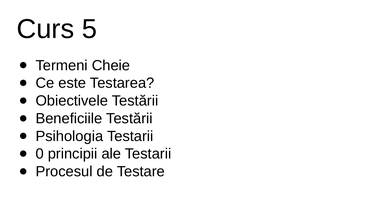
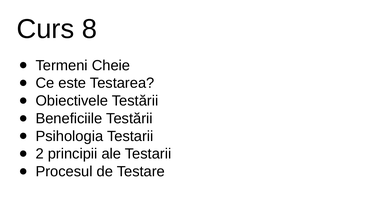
5: 5 -> 8 (89, 29)
0: 0 -> 2 (40, 154)
